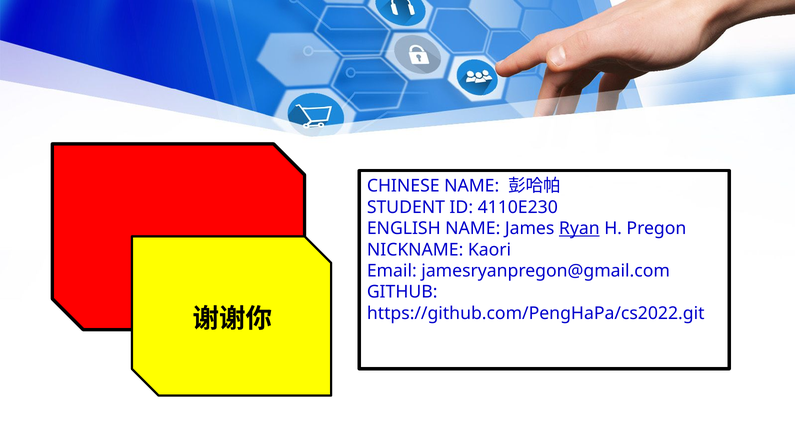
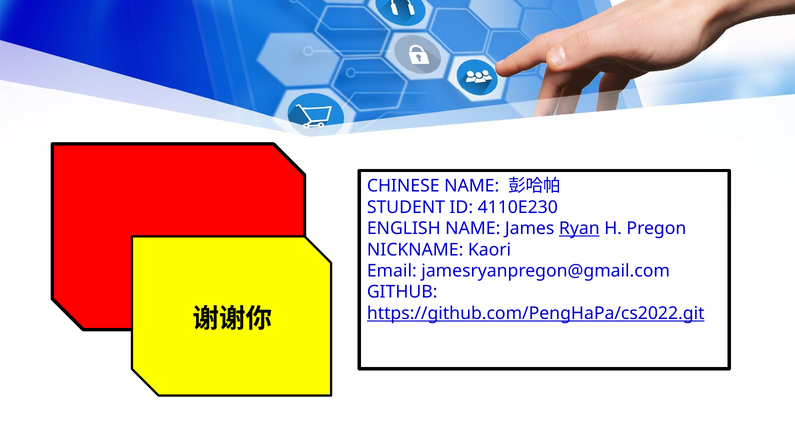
https://github.com/PengHaPa/cs2022.git underline: none -> present (536, 313)
